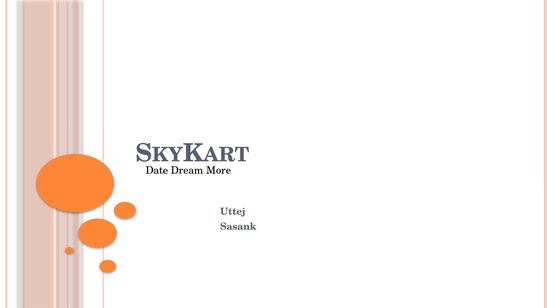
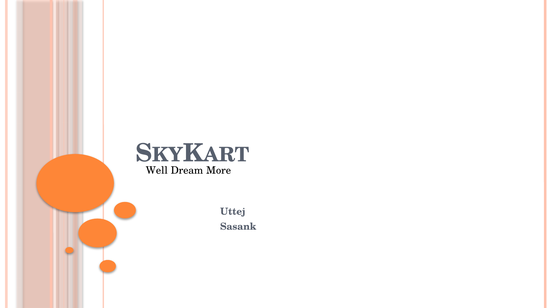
Date: Date -> Well (157, 170)
